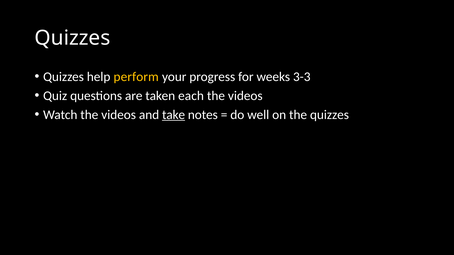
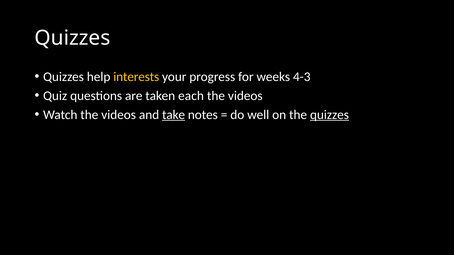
perform: perform -> interests (136, 77)
3-3: 3-3 -> 4-3 (302, 77)
quizzes underline: none -> present (329, 115)
